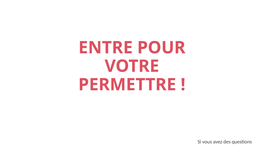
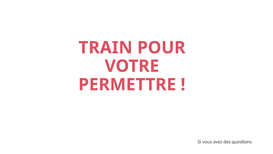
ENTRE: ENTRE -> TRAIN (106, 48)
